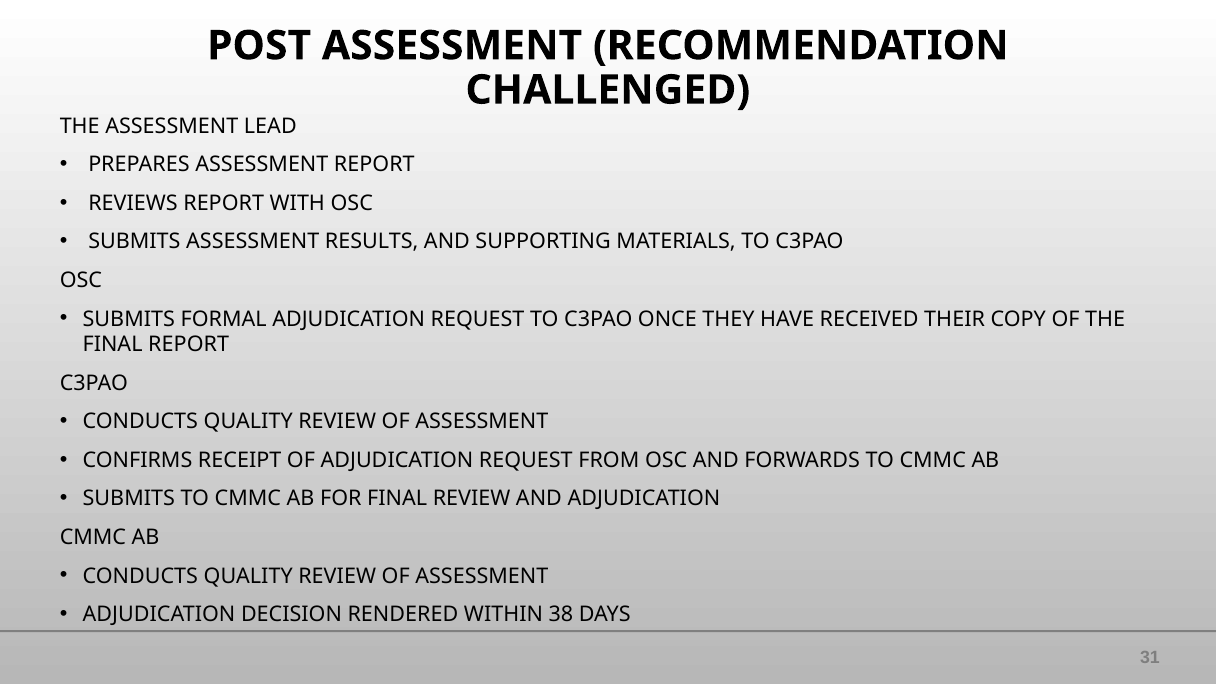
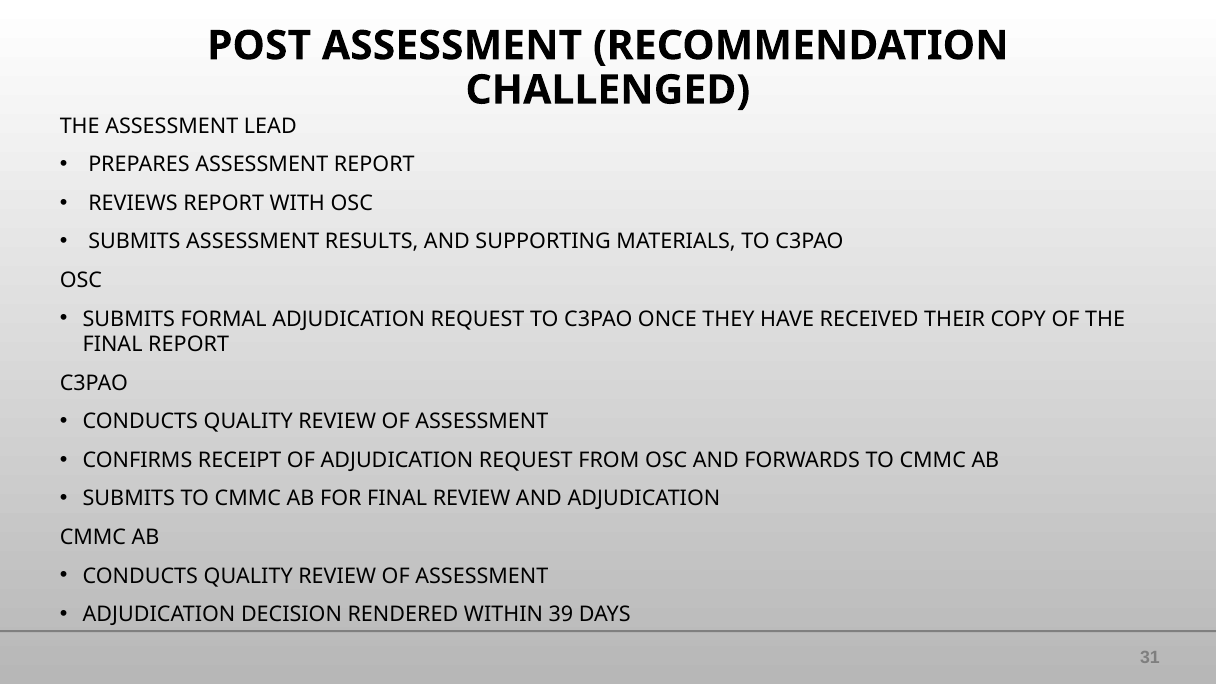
38: 38 -> 39 (561, 614)
